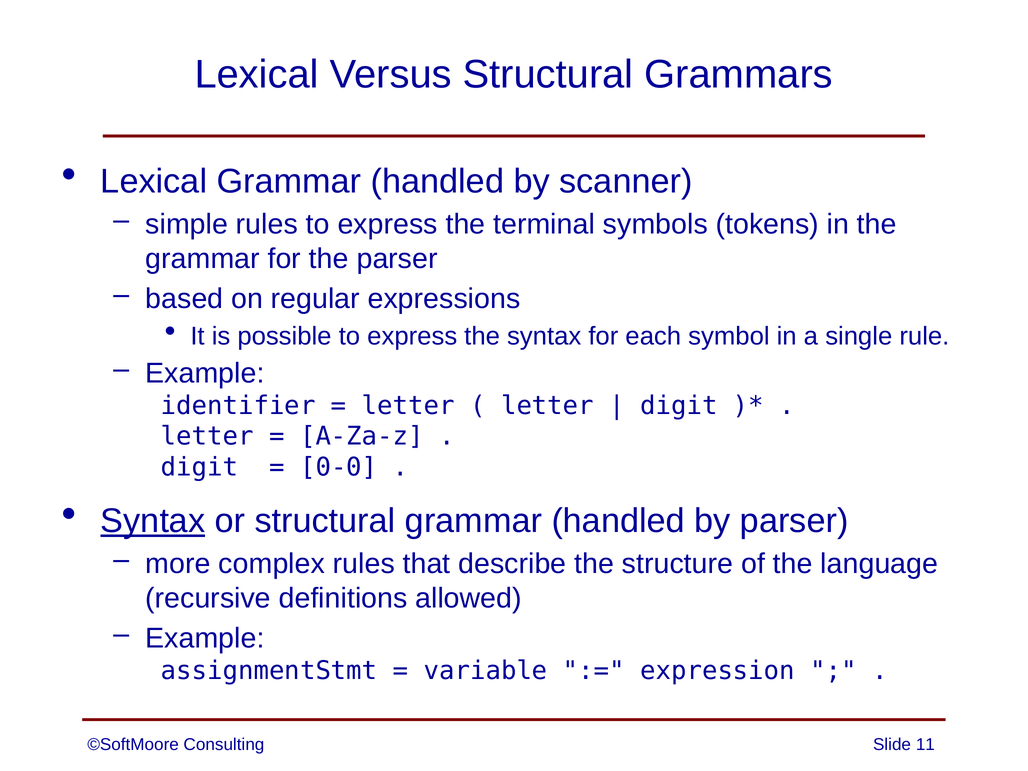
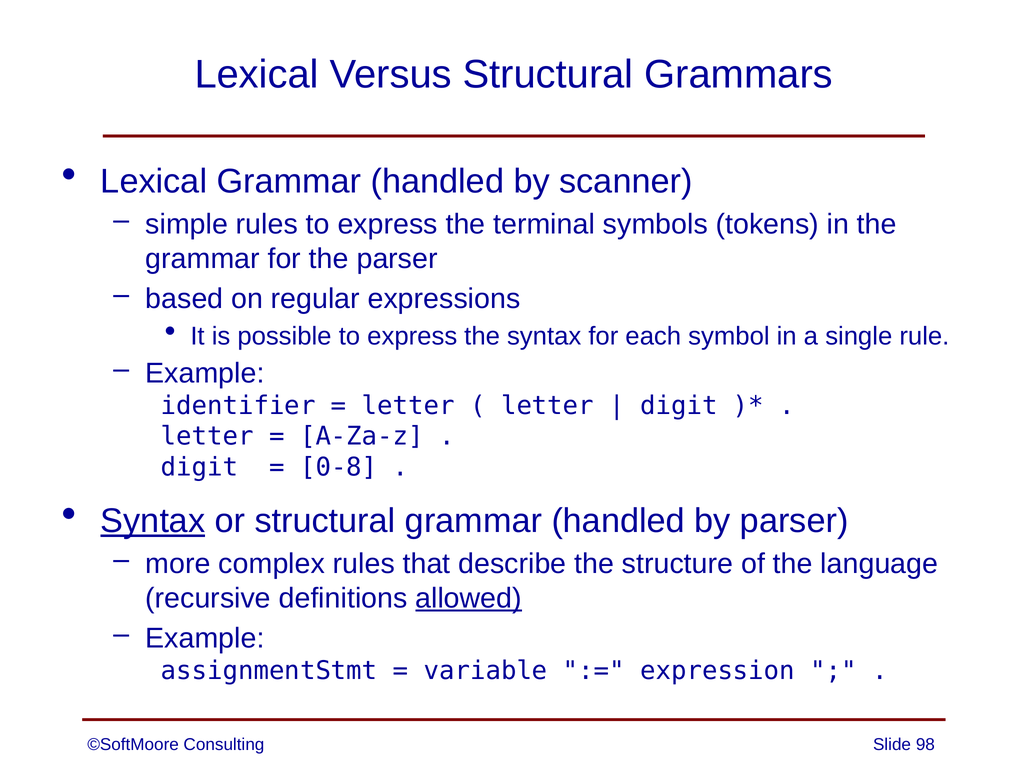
0-0: 0-0 -> 0-8 (339, 467)
allowed underline: none -> present (469, 598)
11: 11 -> 98 (925, 745)
